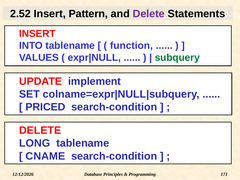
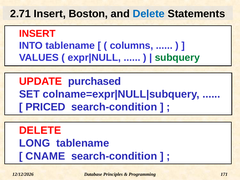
2.52: 2.52 -> 2.71 (20, 14)
Pattern: Pattern -> Boston (88, 14)
Delete colour: purple -> blue (149, 14)
function: function -> columns (132, 46)
implement: implement -> purchased (95, 81)
